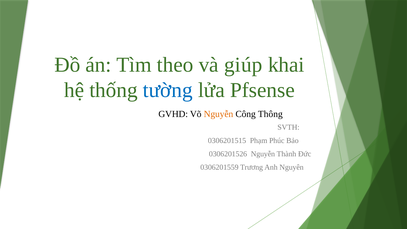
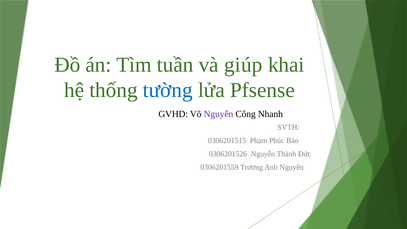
theo: theo -> tuần (175, 65)
Nguyễn colour: orange -> purple (219, 114)
Thông: Thông -> Nhanh (270, 114)
